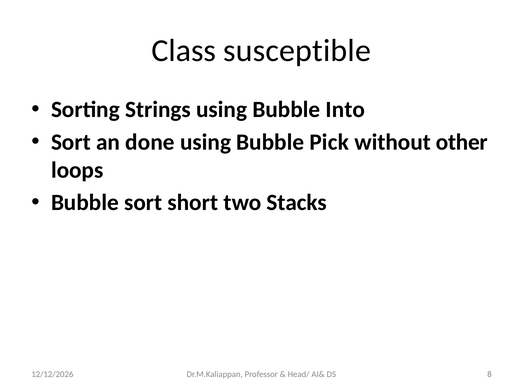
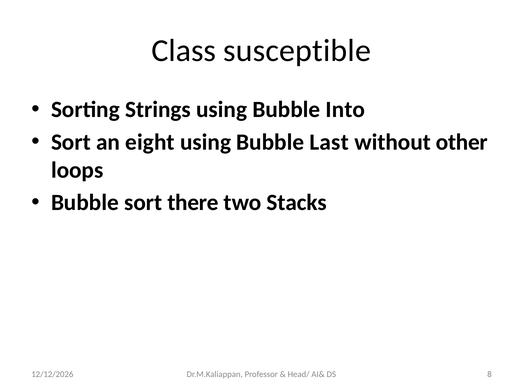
done: done -> eight (150, 142)
Pick: Pick -> Last (329, 142)
short: short -> there (193, 203)
